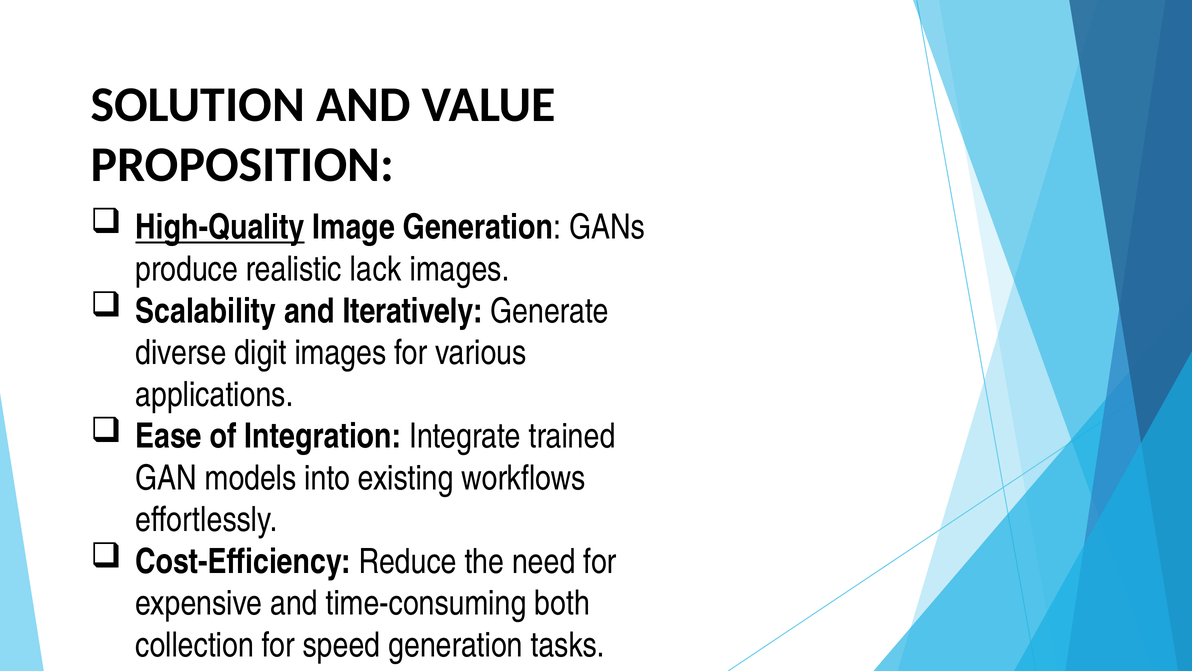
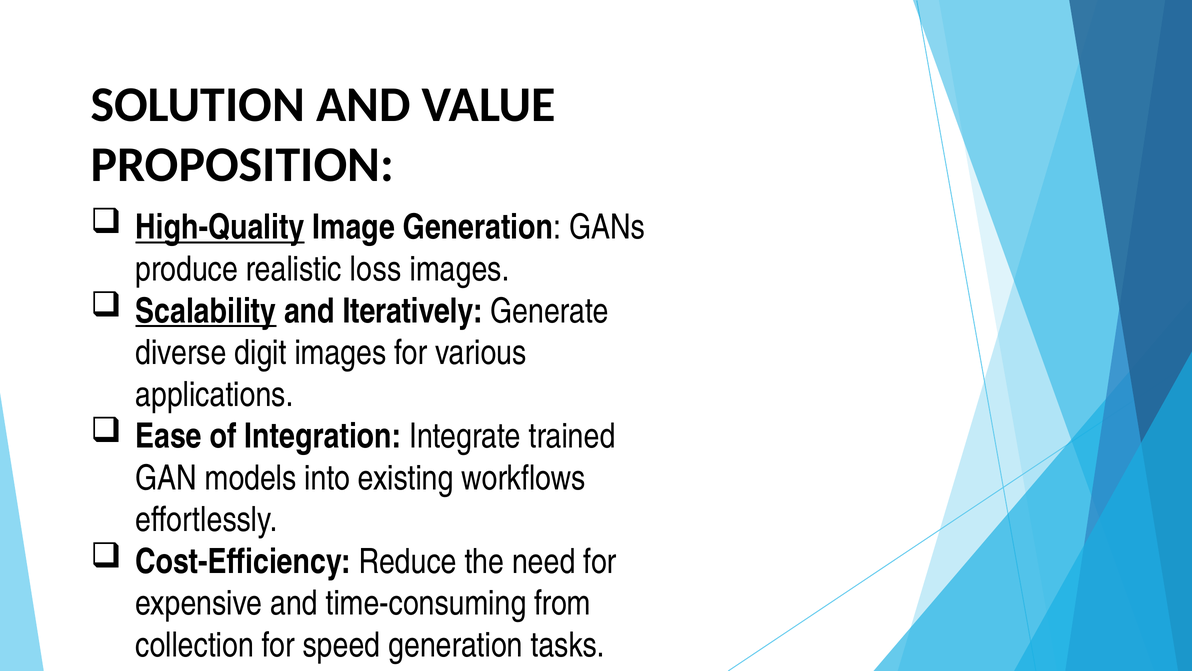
lack: lack -> loss (376, 269)
Scalability underline: none -> present (206, 311)
both: both -> from (562, 603)
